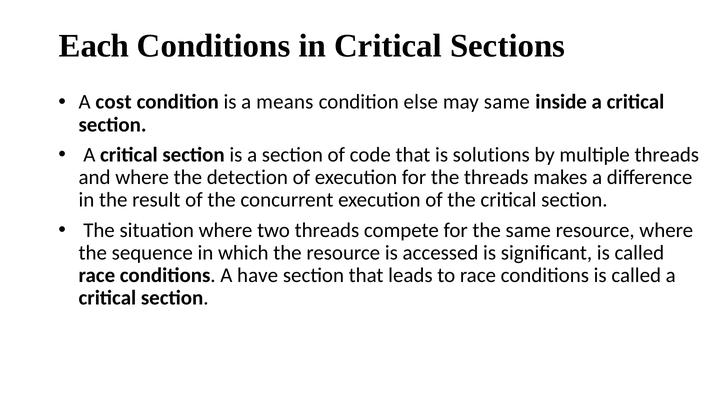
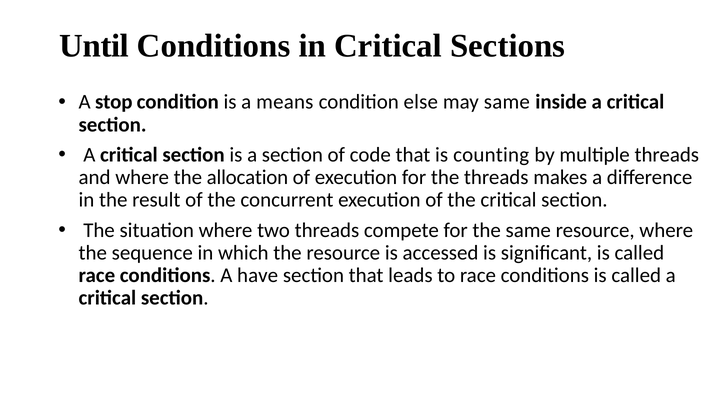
Each: Each -> Until (94, 46)
cost: cost -> stop (114, 102)
solutions: solutions -> counting (491, 155)
detection: detection -> allocation (247, 177)
